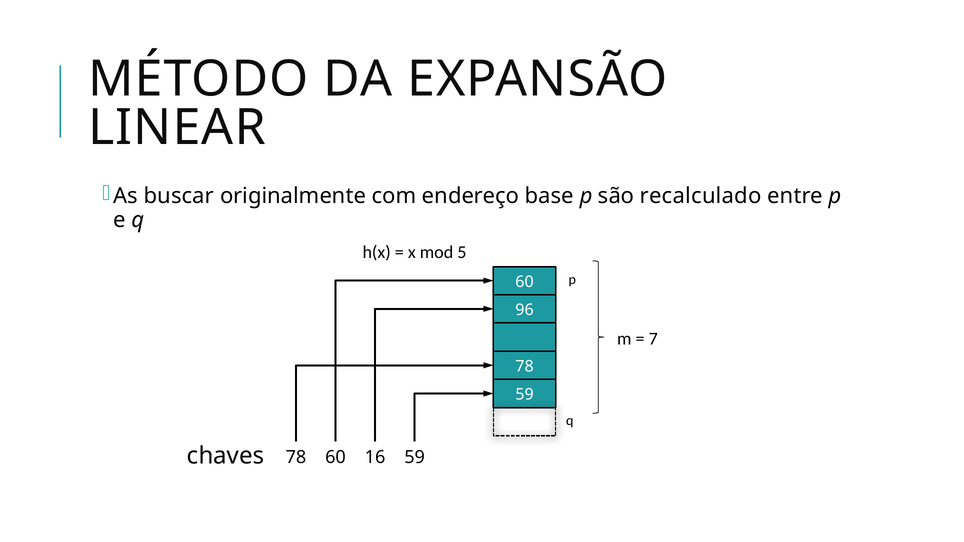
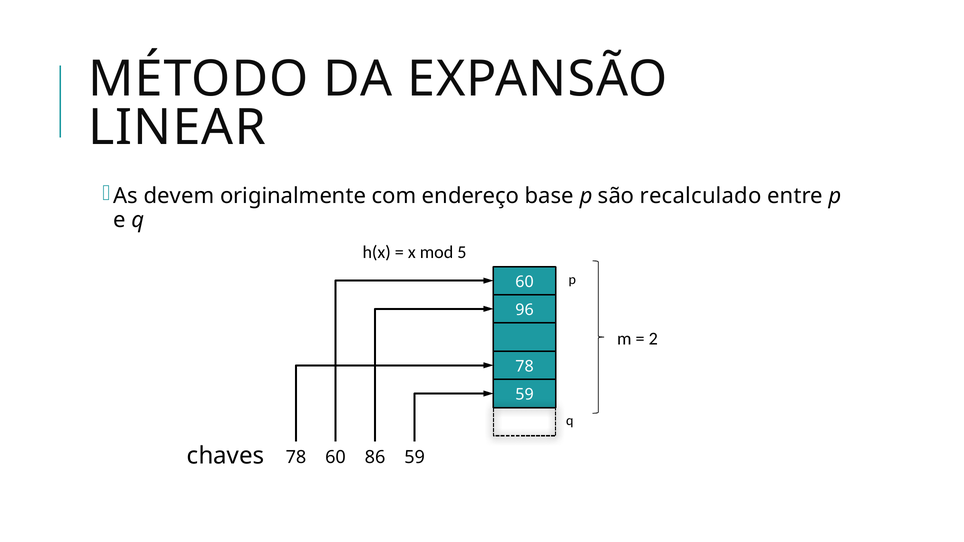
buscar: buscar -> devem (179, 196)
7: 7 -> 2 (653, 339)
16: 16 -> 86 (375, 457)
